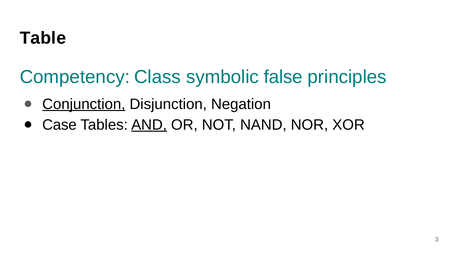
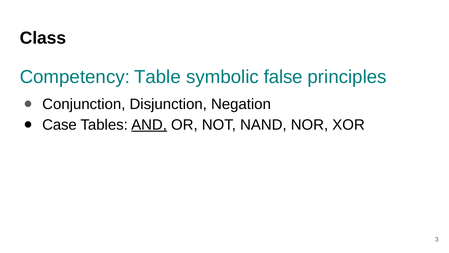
Table: Table -> Class (43, 38)
Class: Class -> Table (157, 77)
Conjunction underline: present -> none (84, 104)
